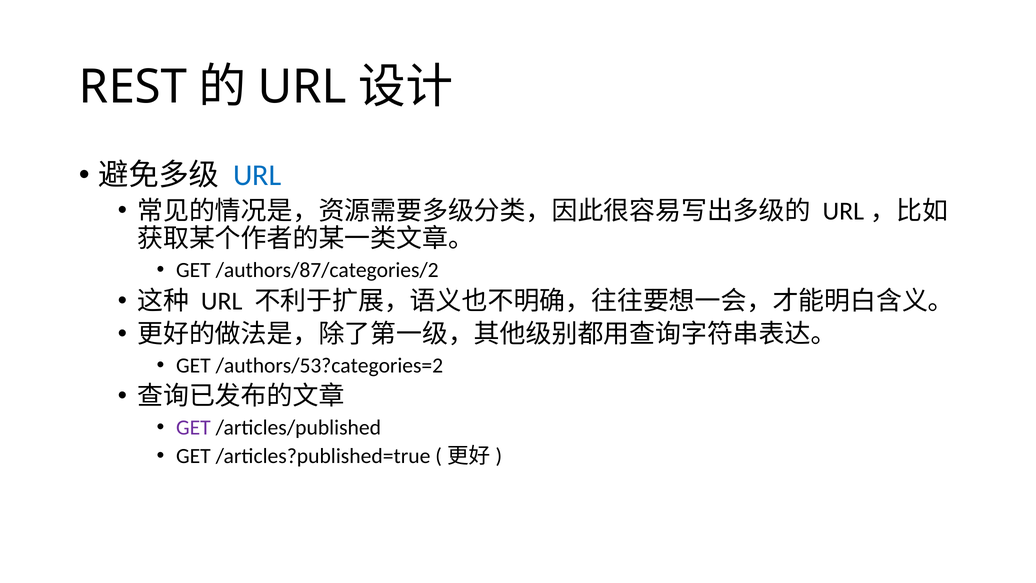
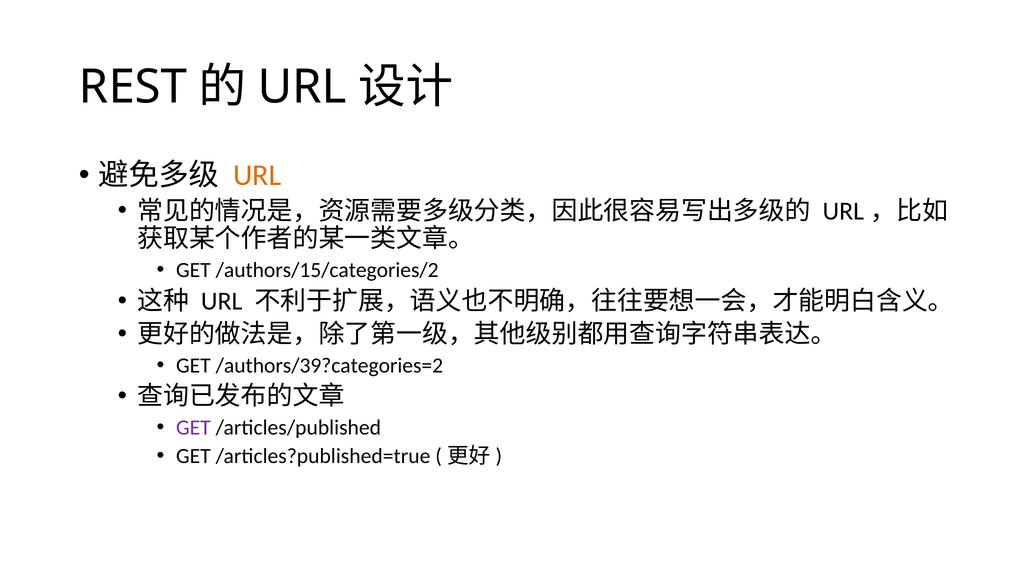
URL colour: blue -> orange (257, 175)
/authors/87/categories/2: /authors/87/categories/2 -> /authors/15/categories/2 (327, 270)
/authors/53?categories=2: /authors/53?categories=2 -> /authors/39?categories=2 (329, 365)
